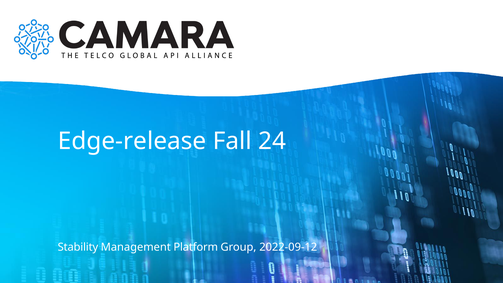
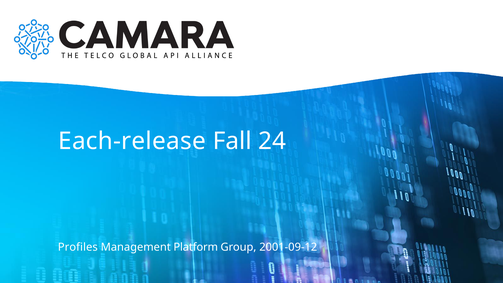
Edge-release: Edge-release -> Each-release (132, 141)
Stability: Stability -> Profiles (78, 247)
2022-09-12: 2022-09-12 -> 2001-09-12 (288, 247)
